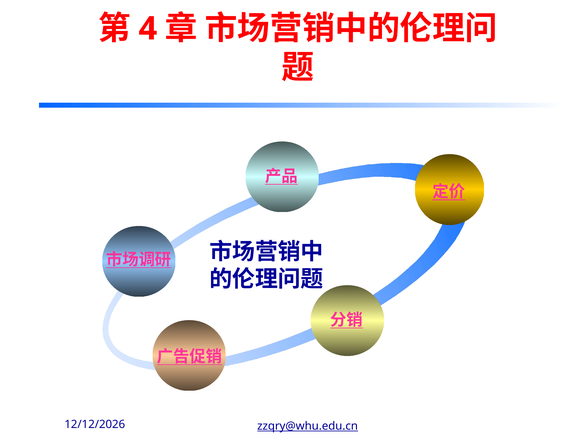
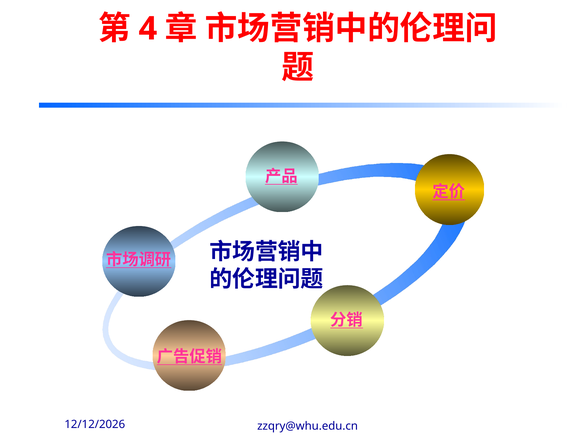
zzqry@whu.edu.cn underline: present -> none (308, 426)
